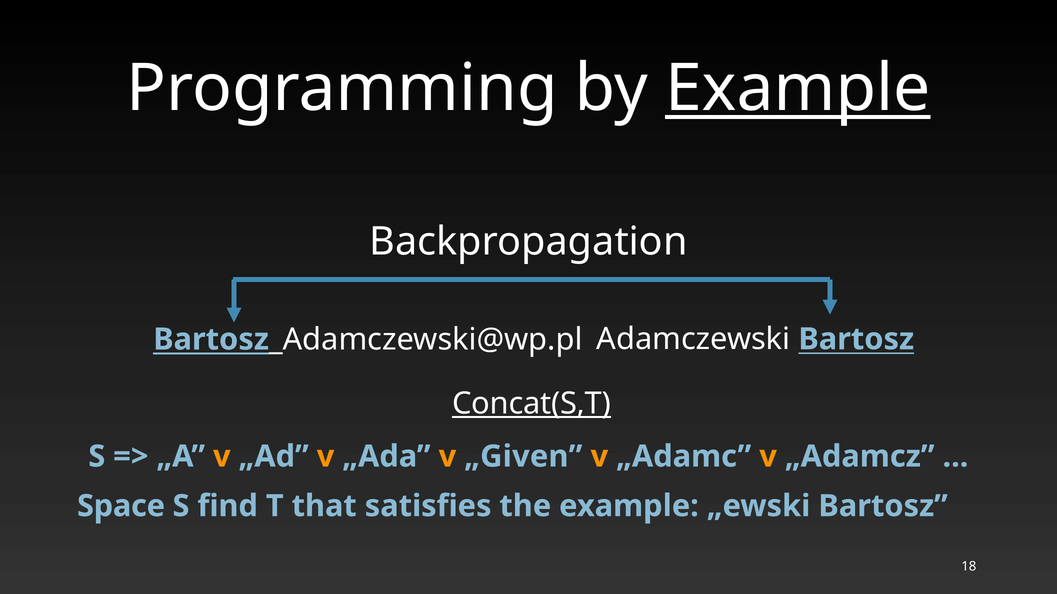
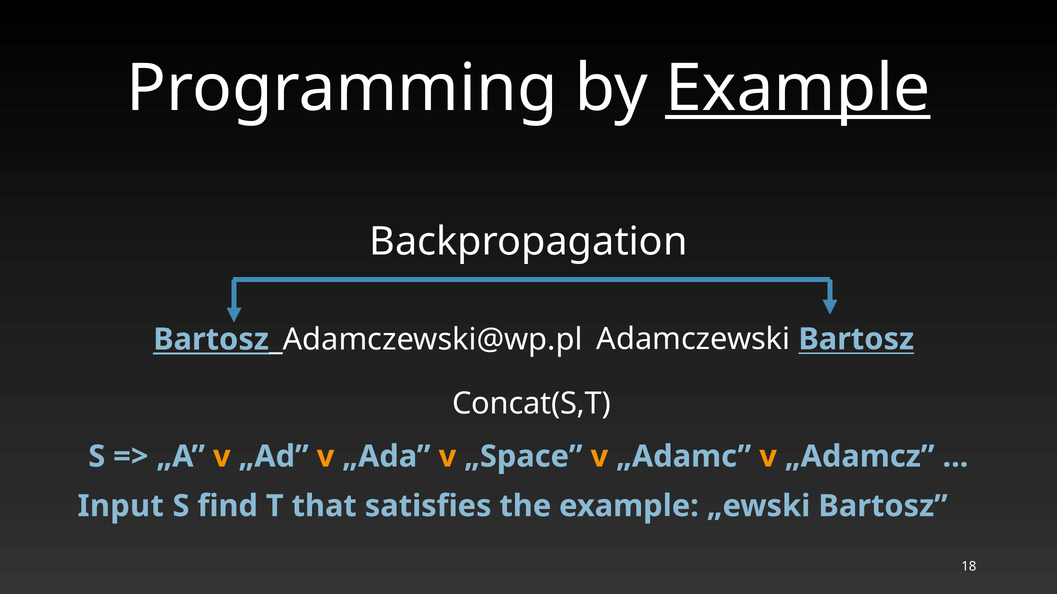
Concat(S,T underline: present -> none (532, 404)
„Given: „Given -> „Space (523, 457)
Space: Space -> Input (121, 506)
